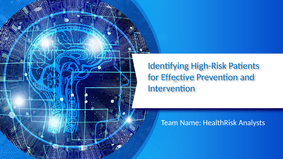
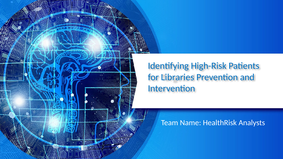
Effective: Effective -> Libraries (178, 77)
